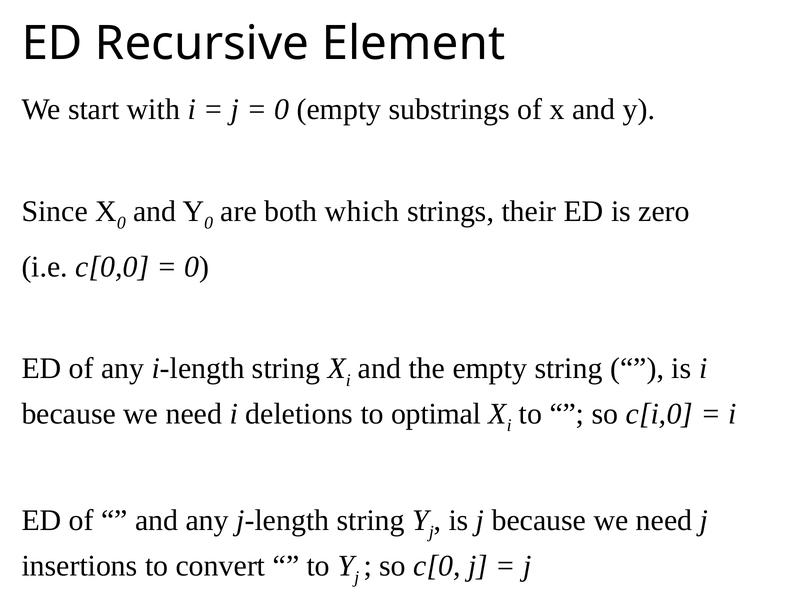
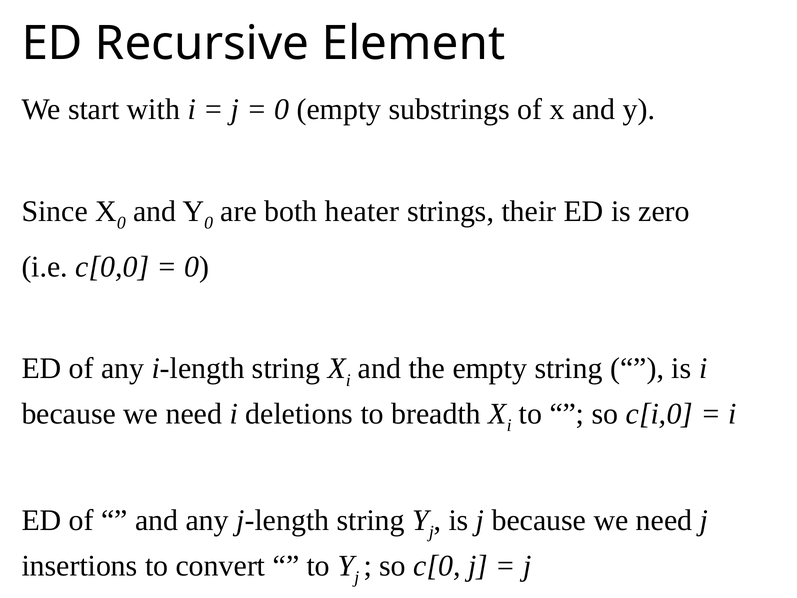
which: which -> heater (362, 211)
optimal: optimal -> breadth (436, 414)
